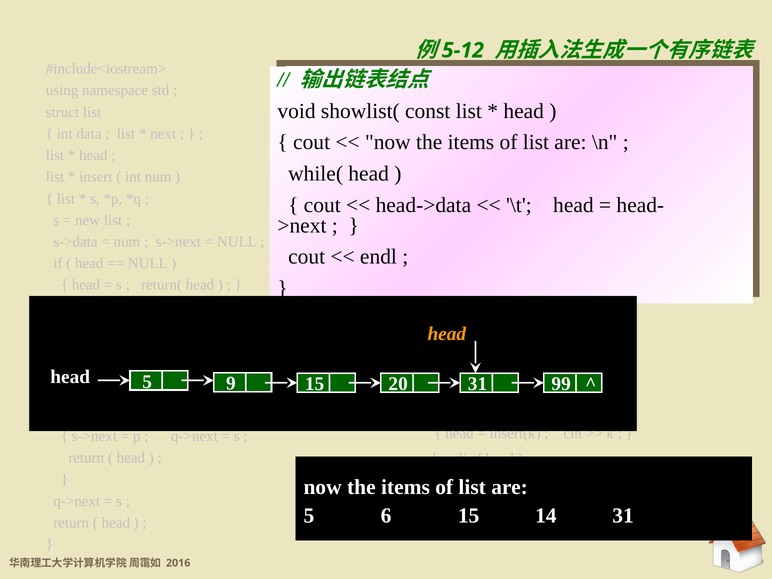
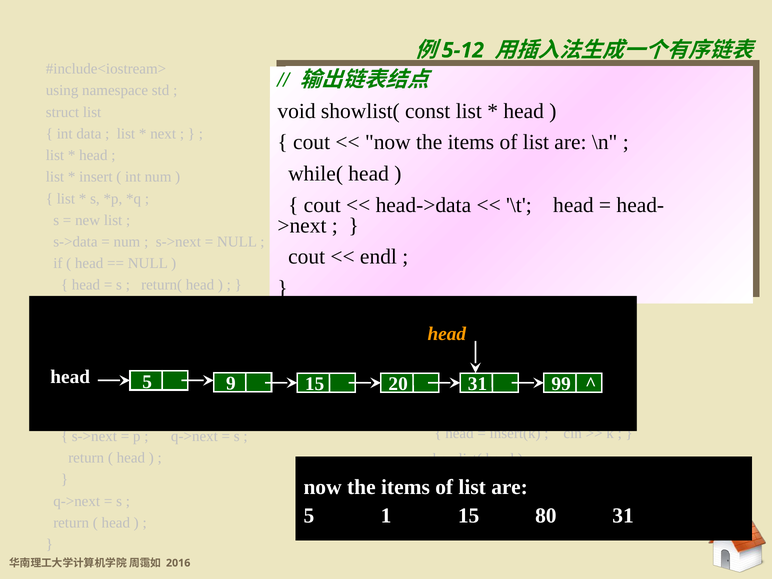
6: 6 -> 1 (386, 515)
14: 14 -> 80 (546, 515)
